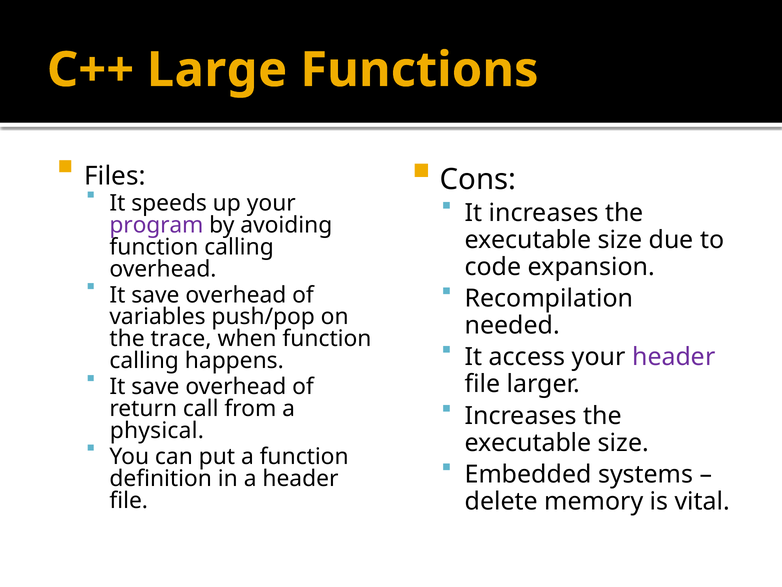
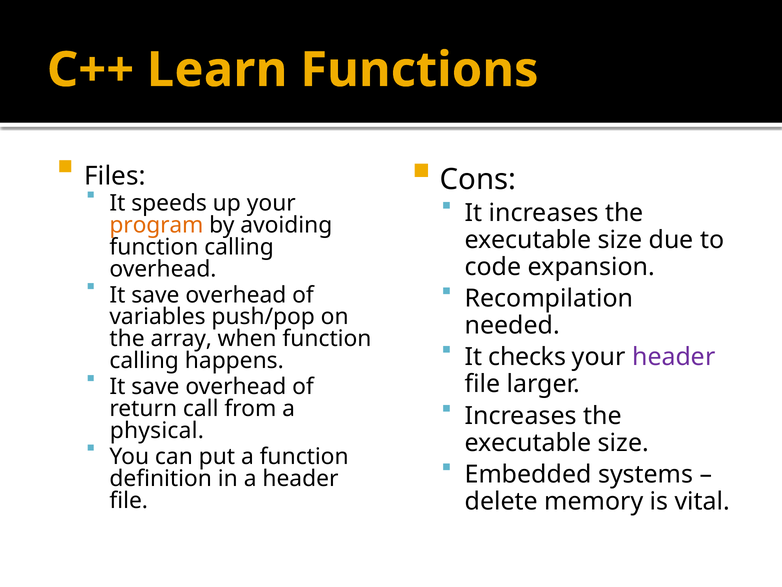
Large: Large -> Learn (217, 70)
program colour: purple -> orange (156, 225)
trace: trace -> array (181, 339)
access: access -> checks (527, 357)
